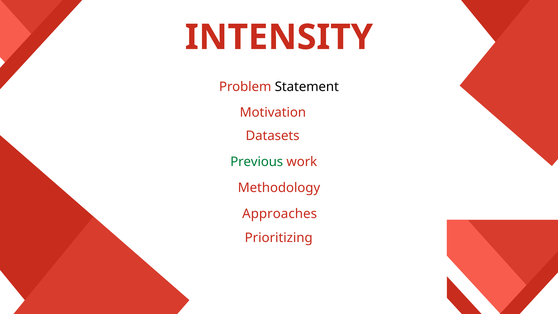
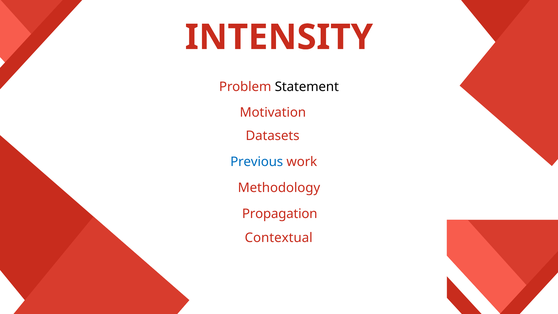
Previous colour: green -> blue (257, 162)
Approaches: Approaches -> Propagation (280, 214)
Prioritizing: Prioritizing -> Contextual (279, 238)
